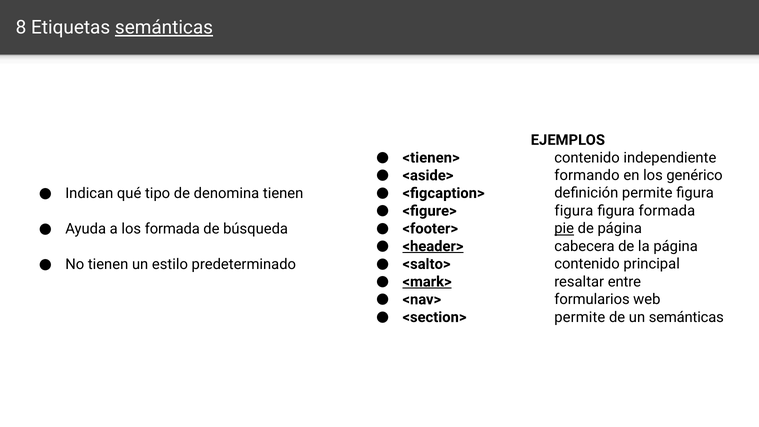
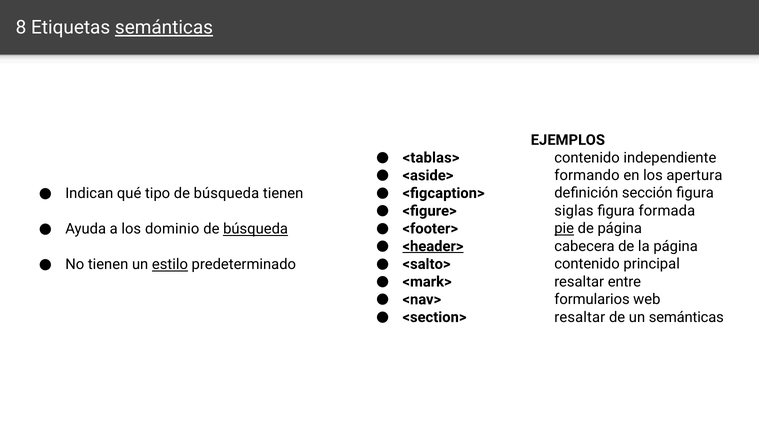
<tienen>: <tienen> -> <tablas> (431, 158)
genérico: genérico -> apertura (694, 175)
definición permite: permite -> sección (647, 193)
tipo de denomina: denomina -> búsqueda (226, 194)
<figure> figura: figura -> siglas (574, 211)
los formada: formada -> dominio (172, 229)
búsqueda underline: none -> present (256, 229)
estilo underline: none -> present (170, 264)
<mark> underline: present -> none (427, 282)
<section> permite: permite -> resaltar (580, 317)
